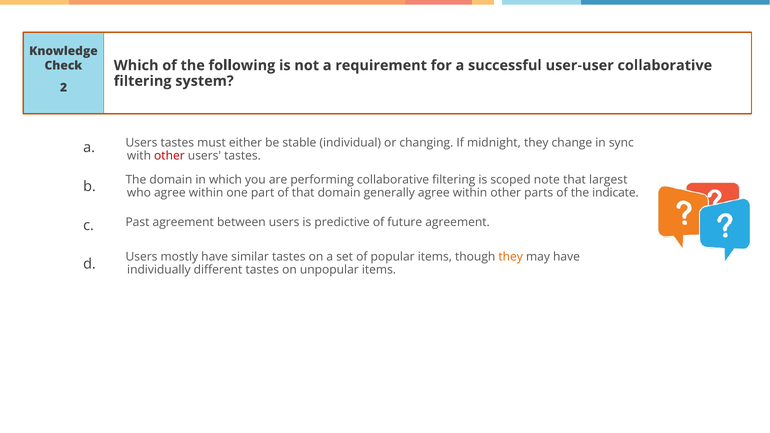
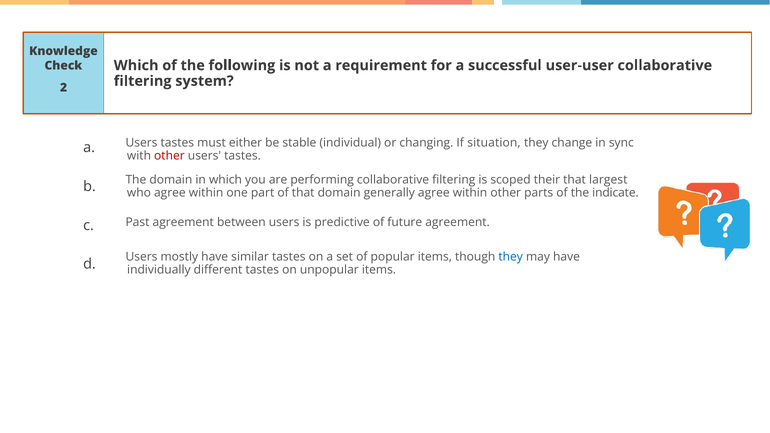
midnight: midnight -> situation (494, 143)
note: note -> their (547, 180)
they colour: orange -> blue (511, 257)
